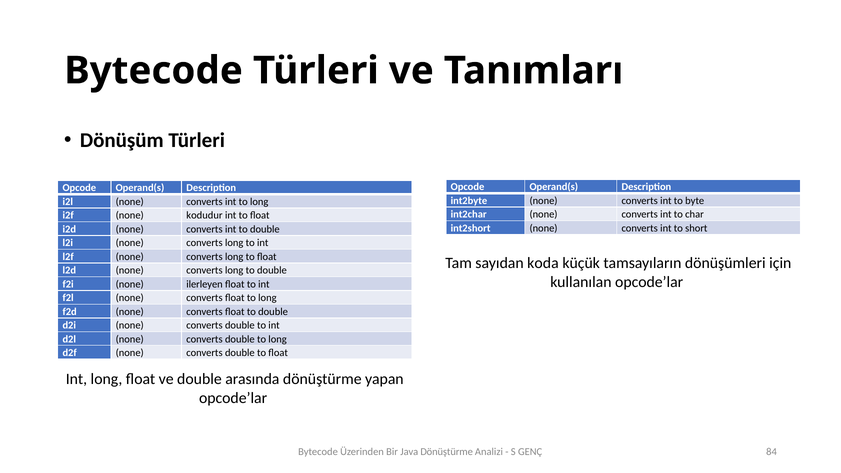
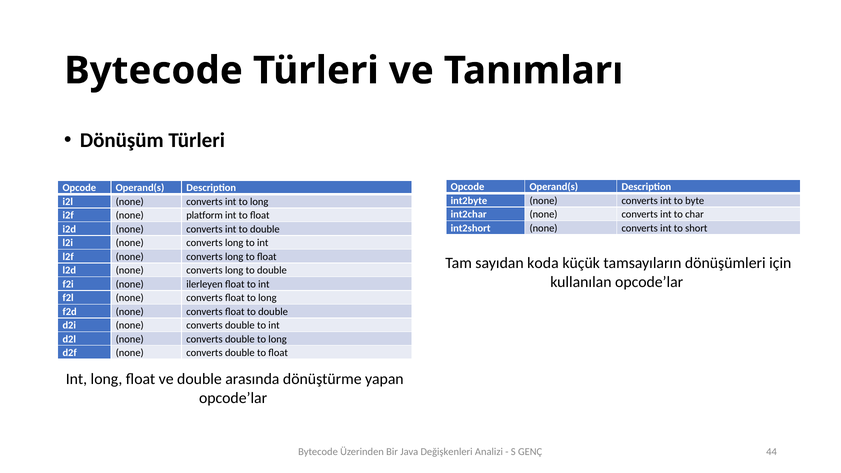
kodudur: kodudur -> platform (205, 216)
Java Dönüştürme: Dönüştürme -> Değişkenleri (447, 452)
84: 84 -> 44 (772, 452)
